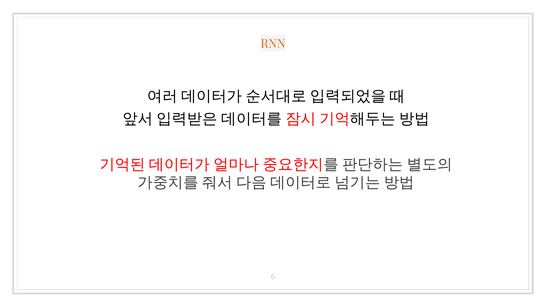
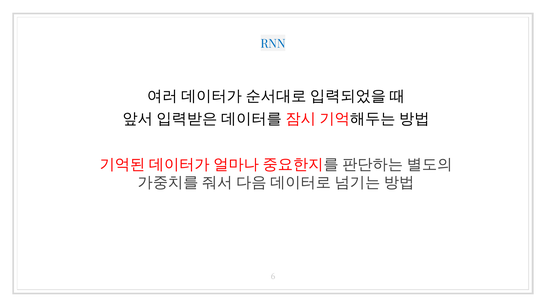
RNN colour: orange -> blue (273, 44)
